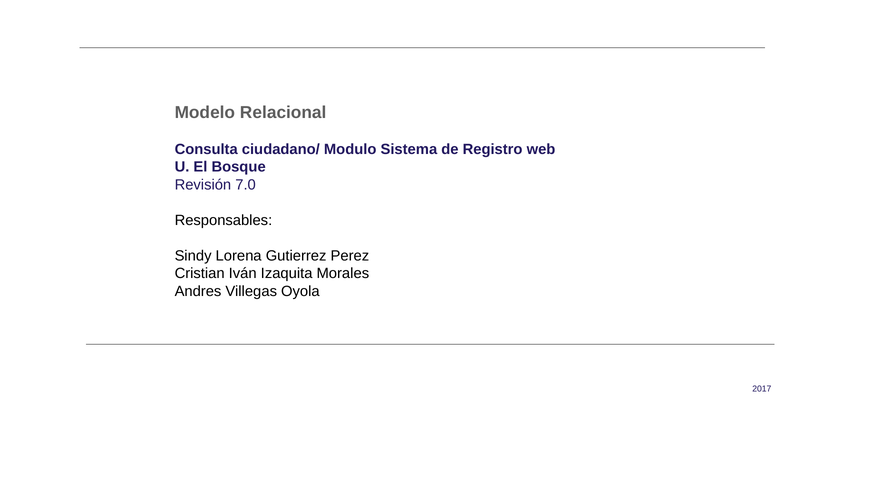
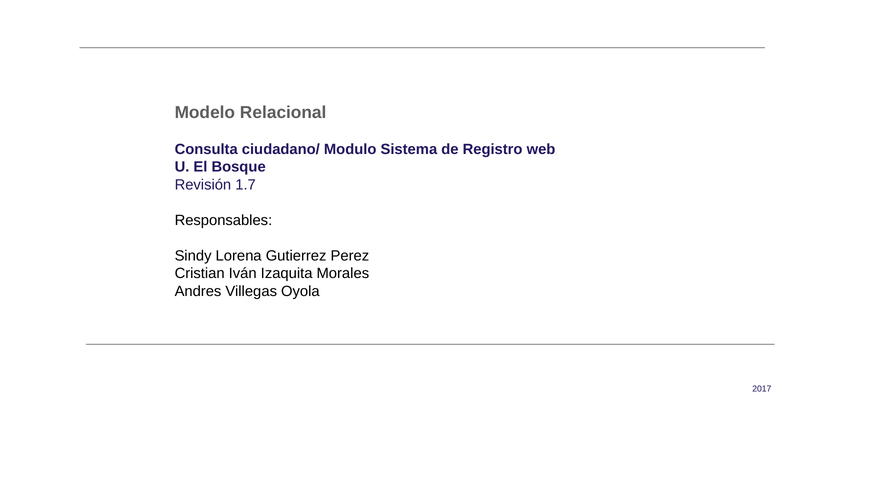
7.0: 7.0 -> 1.7 (246, 185)
